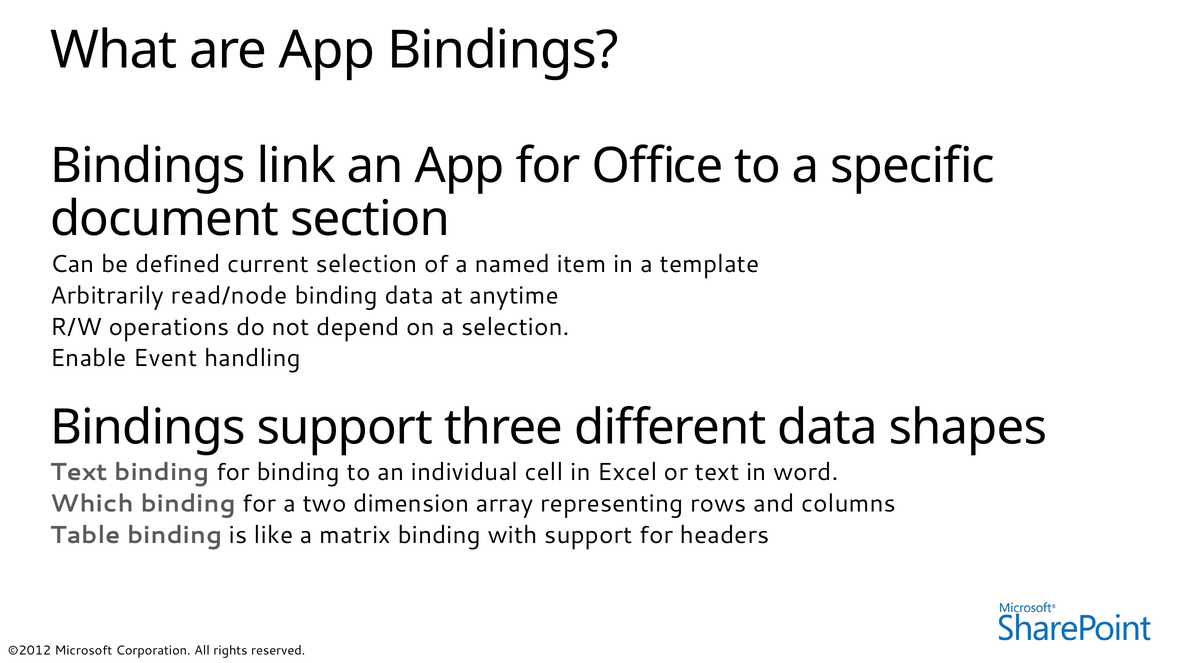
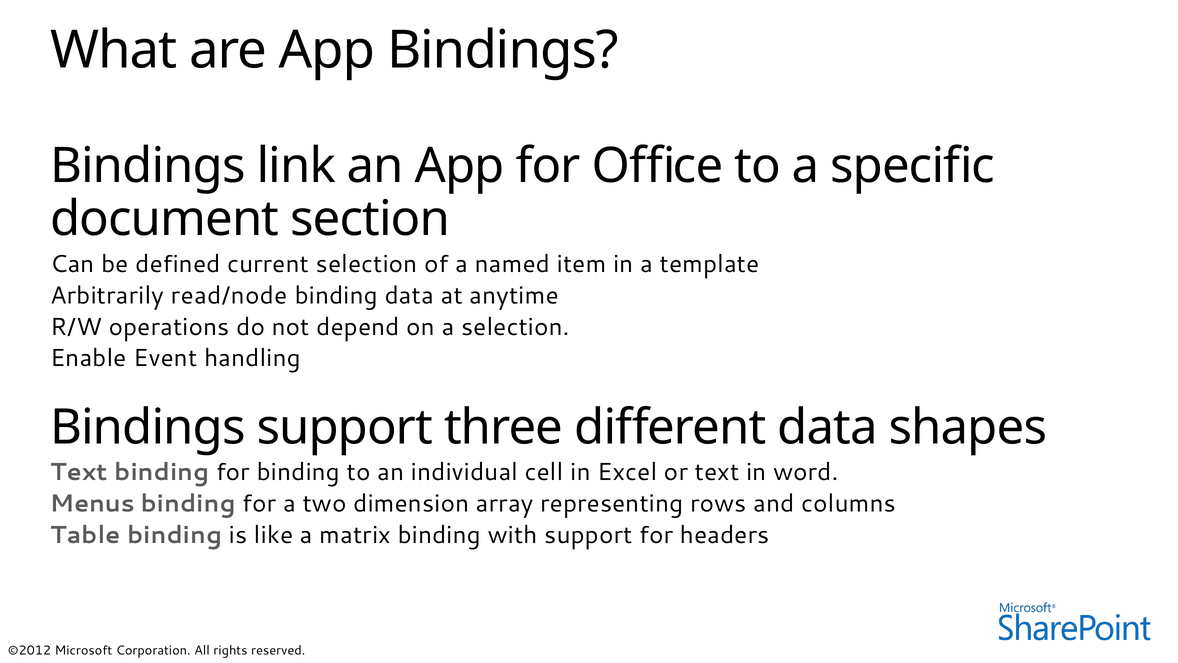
Which: Which -> Menus (92, 504)
